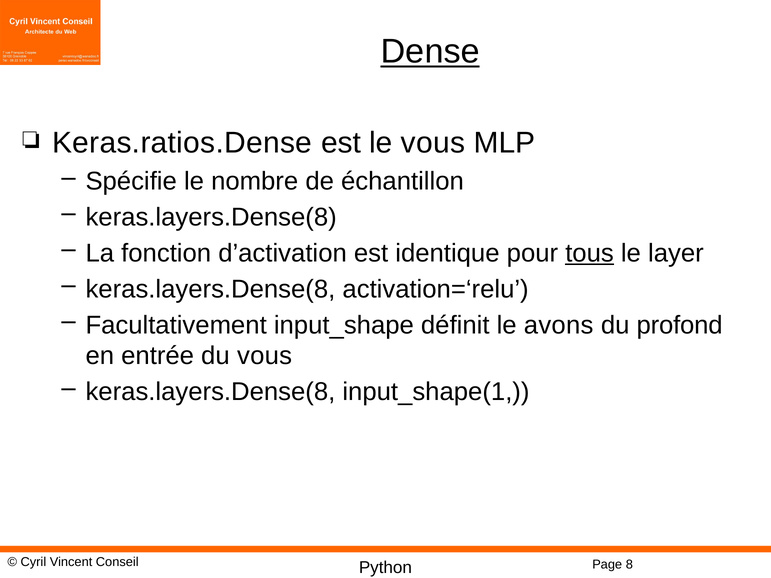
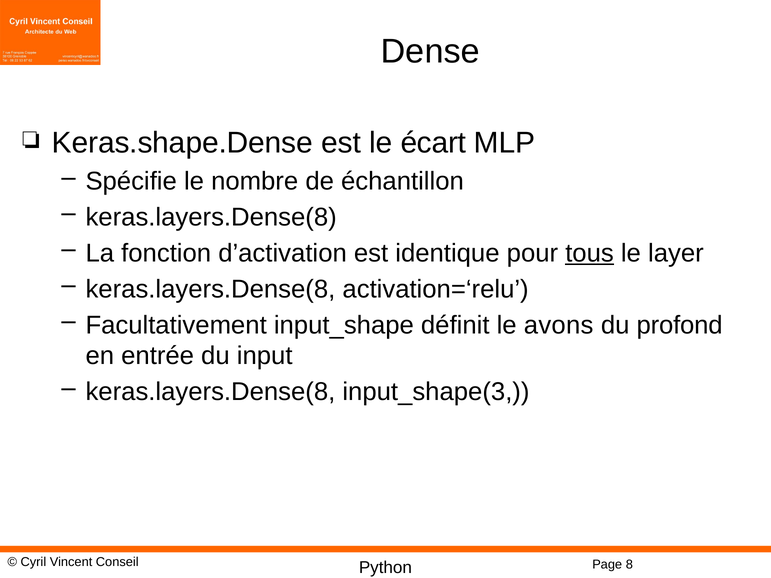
Dense underline: present -> none (430, 52)
Keras.ratios.Dense: Keras.ratios.Dense -> Keras.shape.Dense (182, 143)
le vous: vous -> écart (433, 143)
du vous: vous -> input (265, 356)
input_shape(1: input_shape(1 -> input_shape(3 (436, 392)
